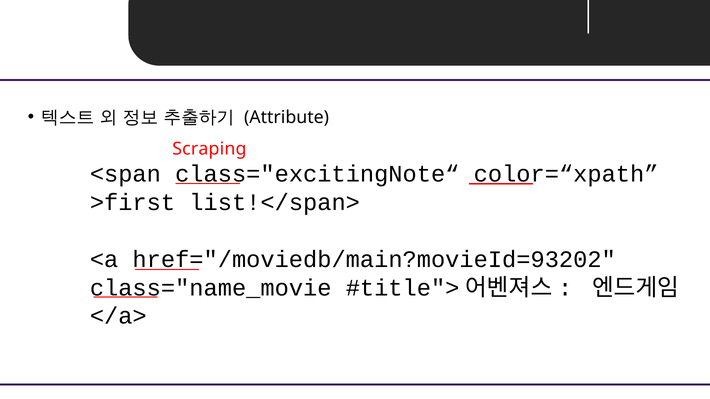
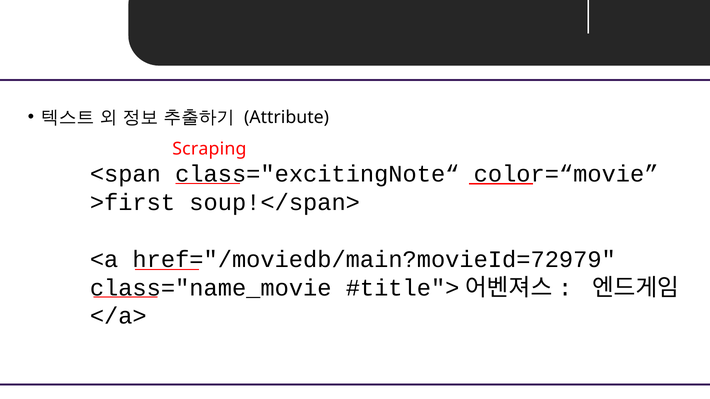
color=“xpath: color=“xpath -> color=“movie (566, 174)
list!</span>: list!</span> -> soup!</span> (275, 203)
href="/moviedb/main?movieId=93202: href="/moviedb/main?movieId=93202 -> href="/moviedb/main?movieId=72979 (374, 260)
